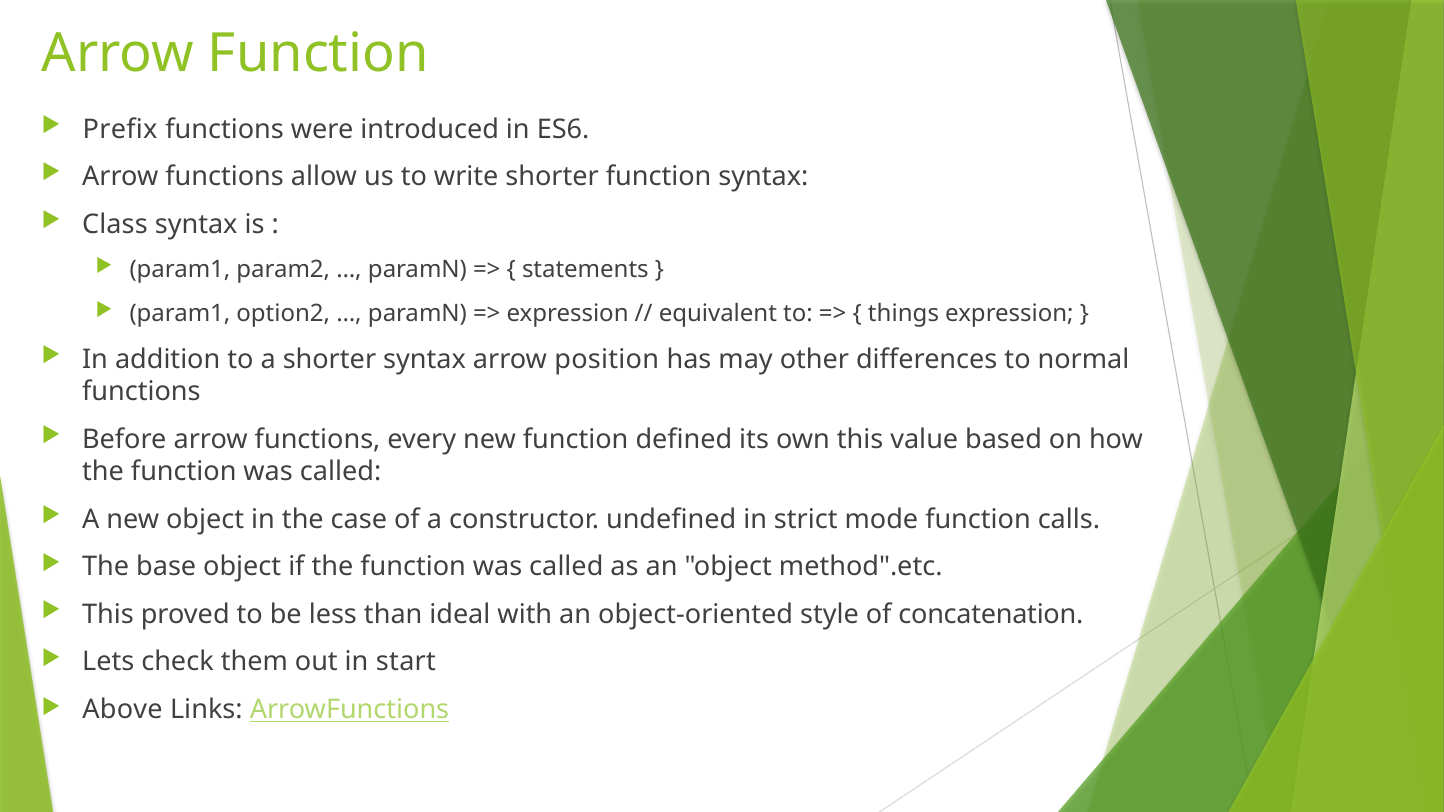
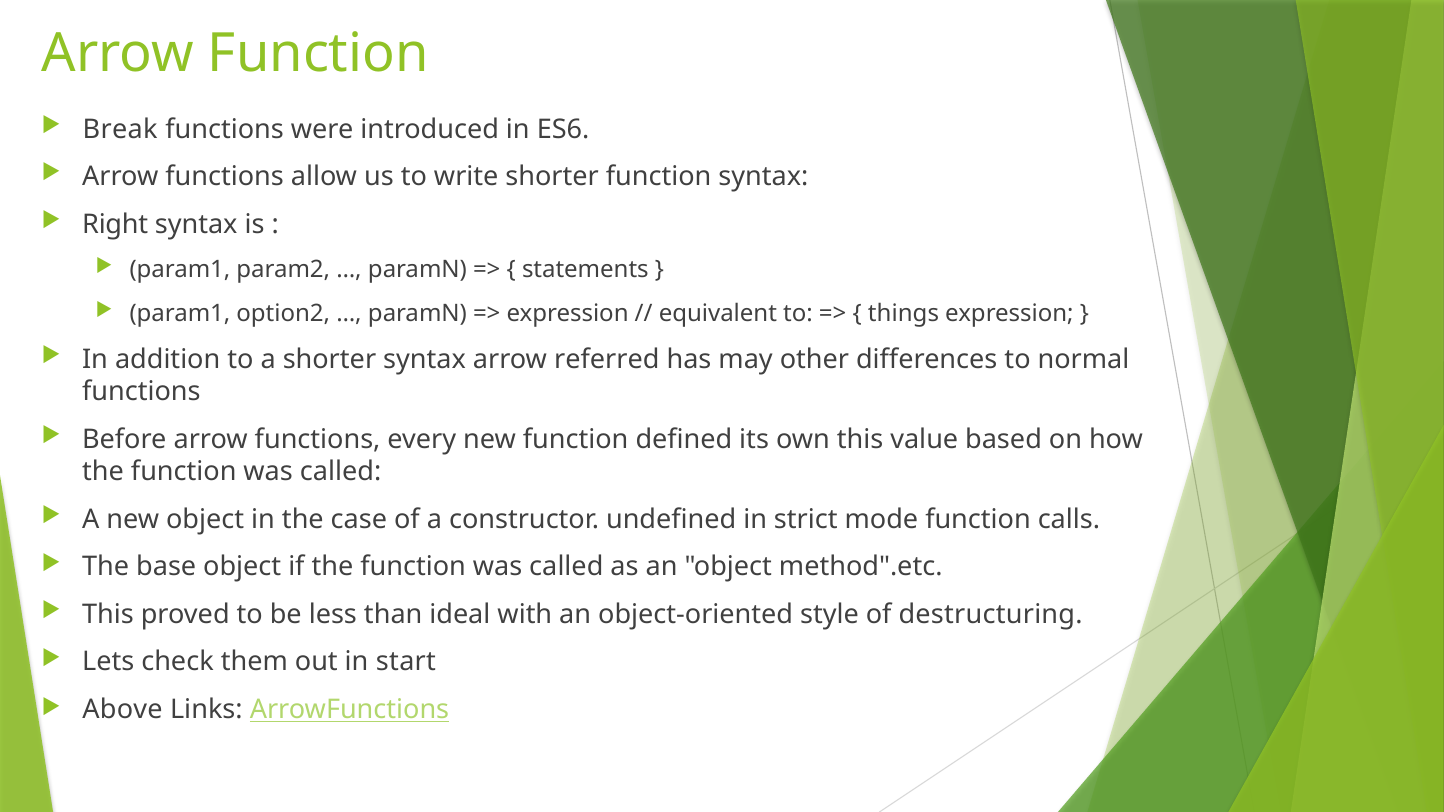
Prefix: Prefix -> Break (120, 129)
Class: Class -> Right (115, 224)
position: position -> referred (607, 360)
concatenation: concatenation -> destructuring (991, 615)
